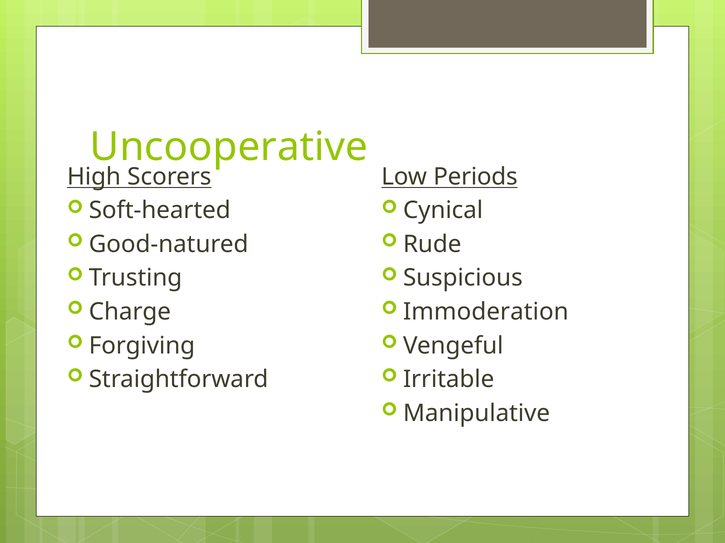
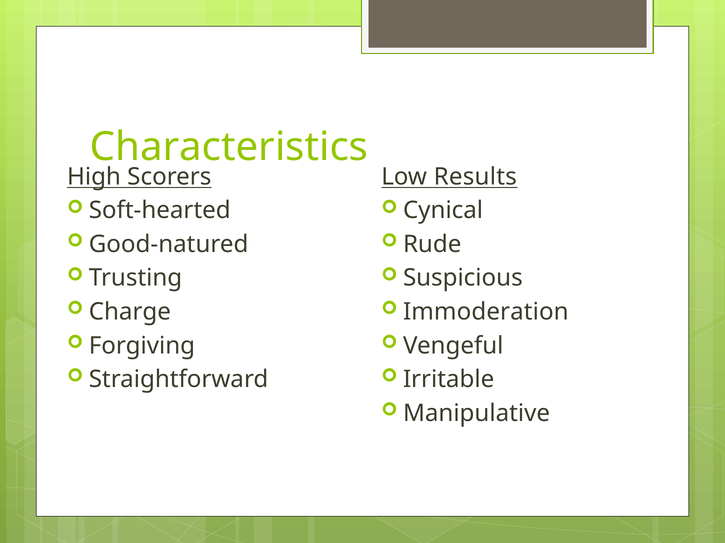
Uncooperative: Uncooperative -> Characteristics (229, 147)
Periods: Periods -> Results (475, 177)
